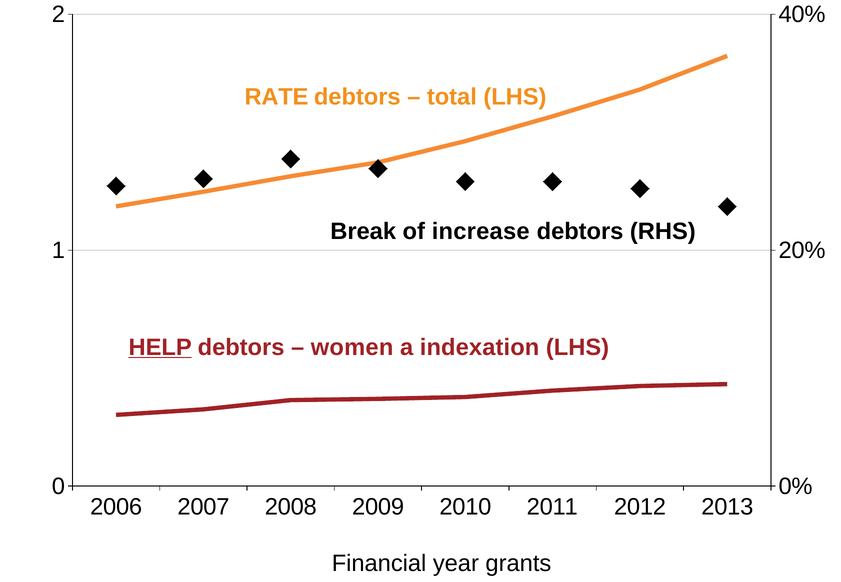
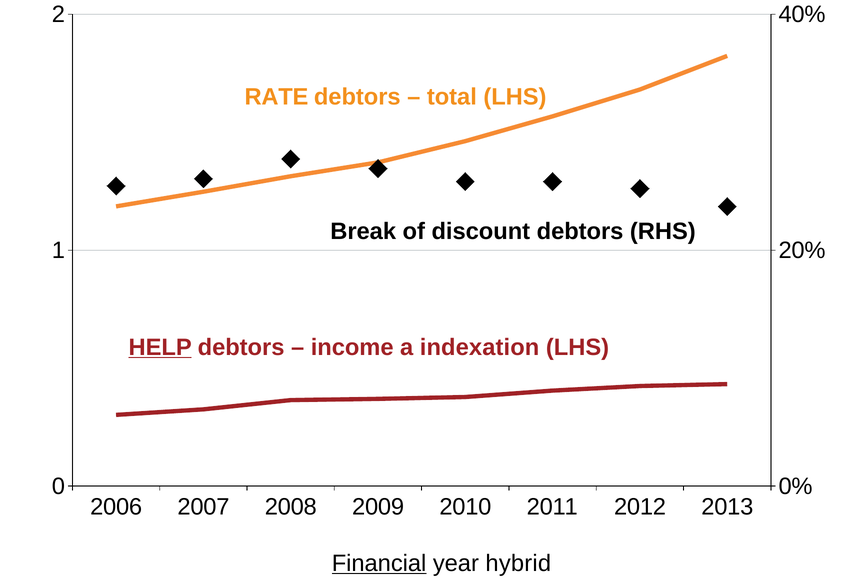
increase: increase -> discount (481, 231)
women: women -> income (352, 347)
Financial underline: none -> present (379, 564)
grants: grants -> hybrid (518, 564)
